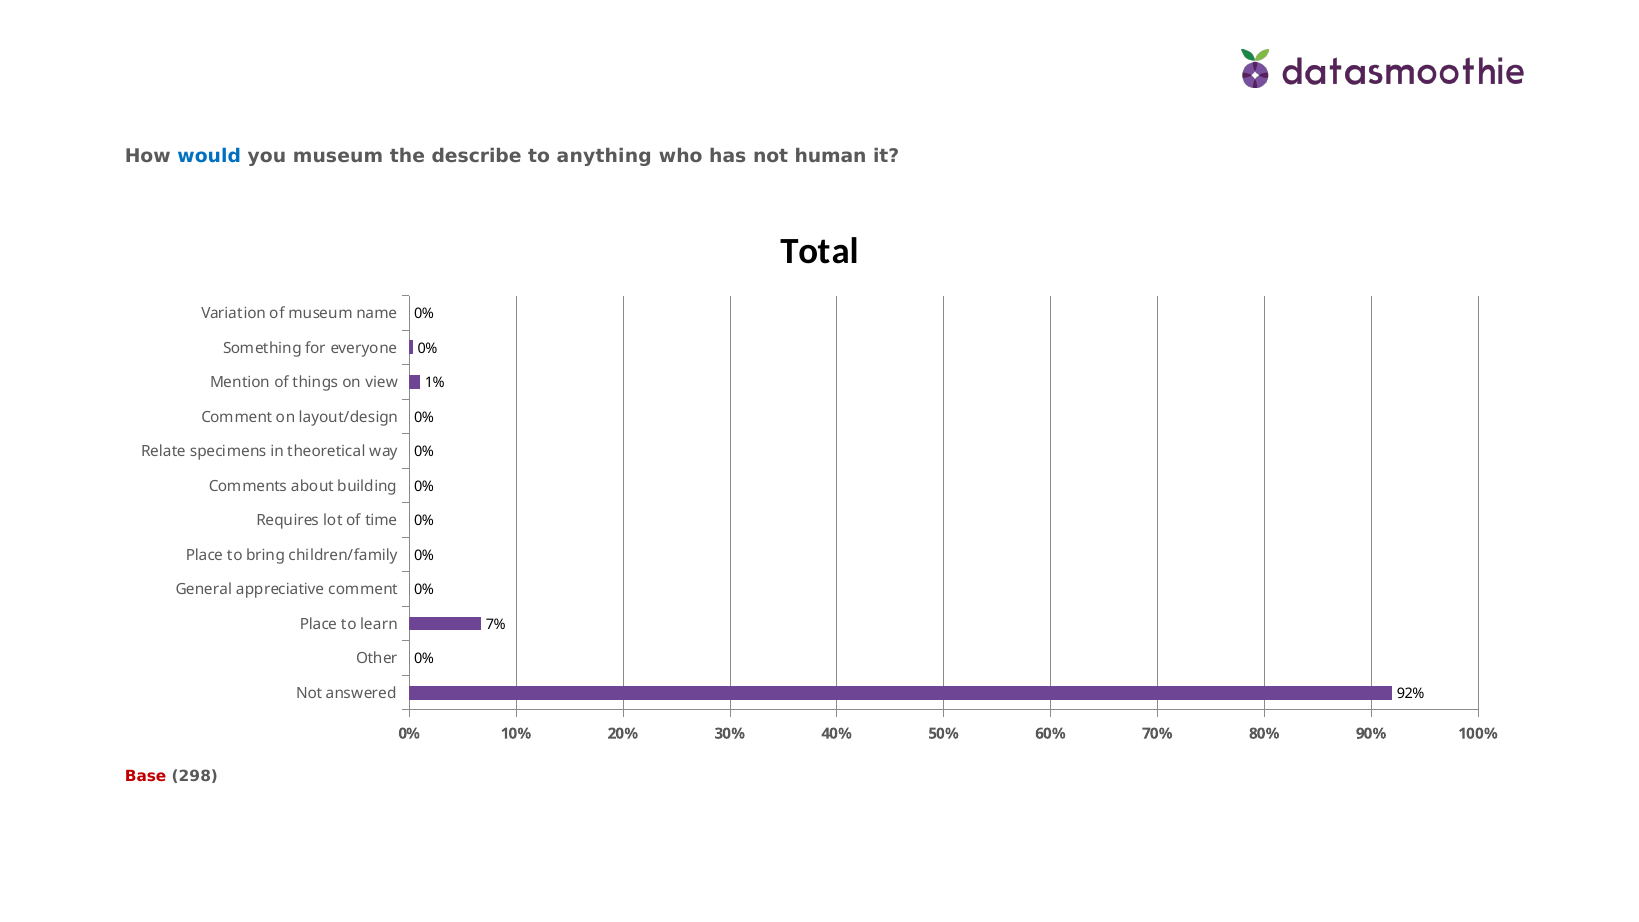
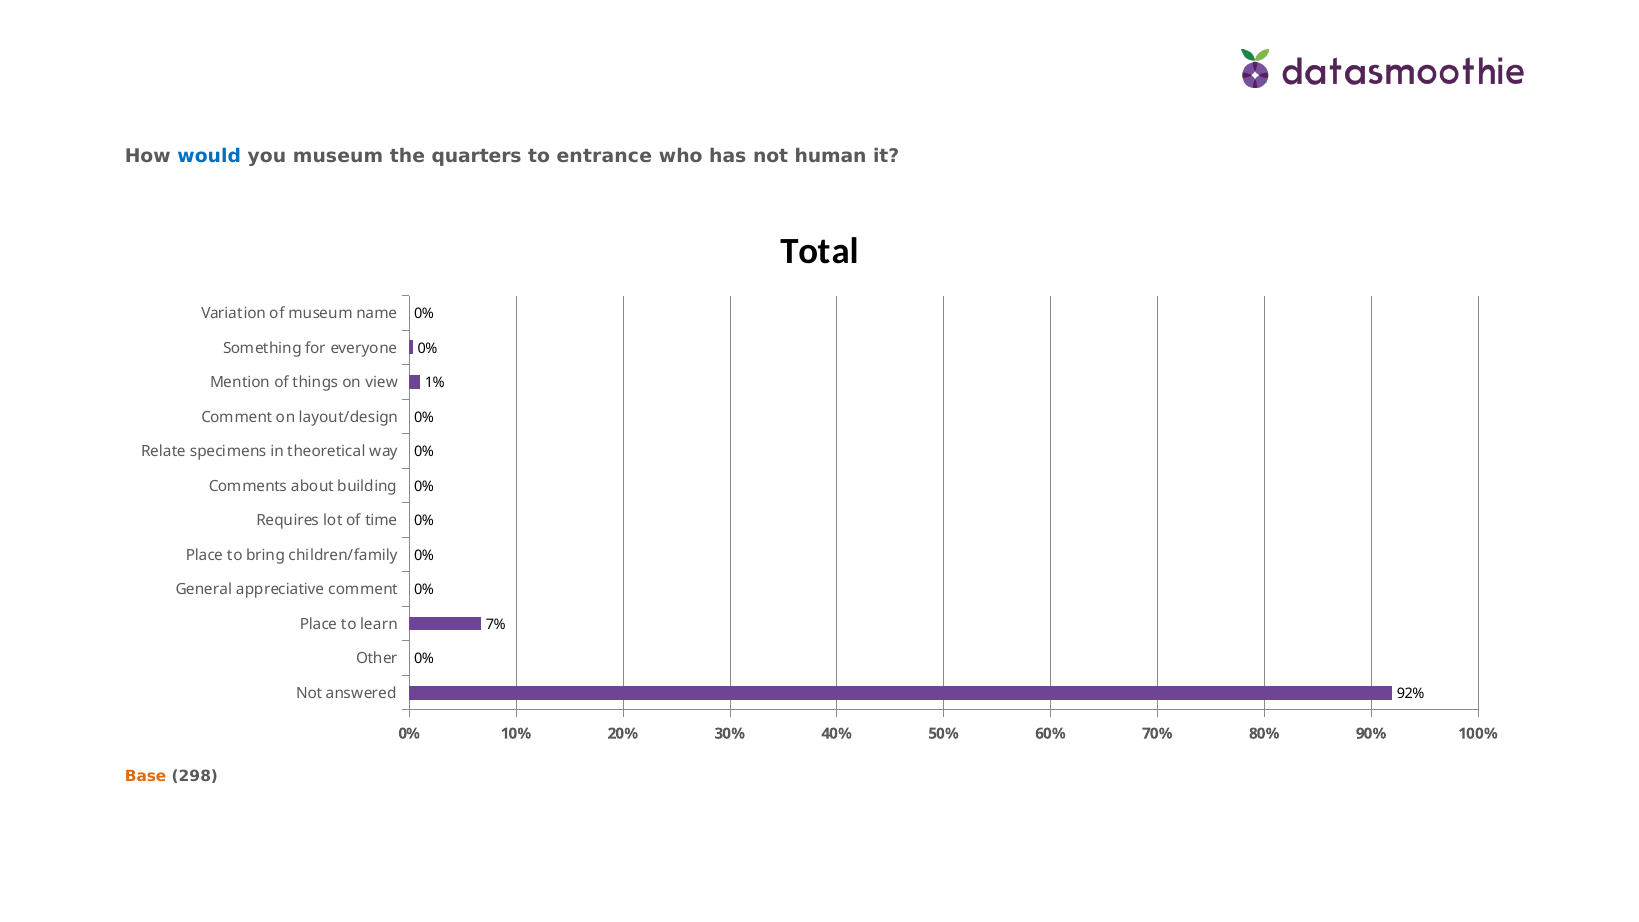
describe: describe -> quarters (477, 157)
anything: anything -> entrance (604, 157)
Base colour: red -> orange (146, 776)
